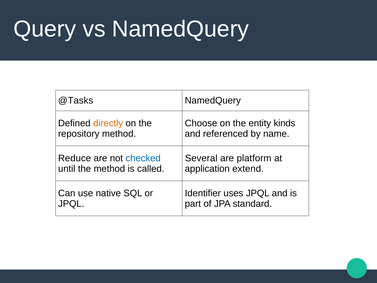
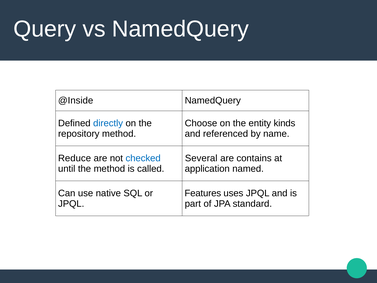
@Tasks: @Tasks -> @Inside (76, 100)
directly colour: orange -> blue (108, 123)
platform: platform -> contains (254, 158)
extend: extend -> named (248, 169)
Identifier: Identifier -> Features (203, 193)
